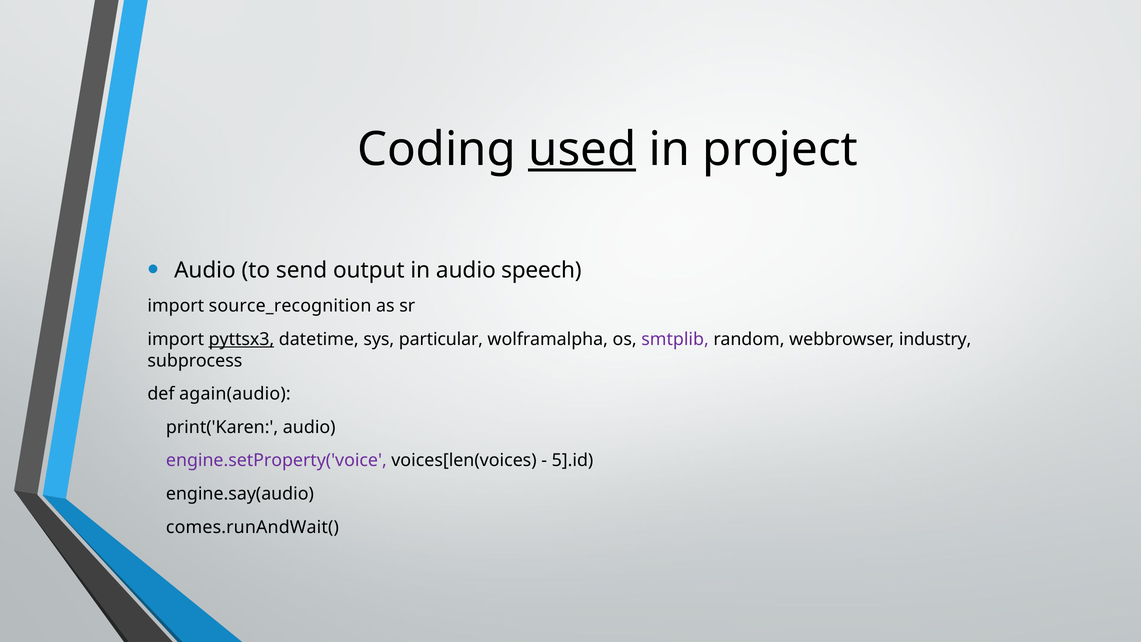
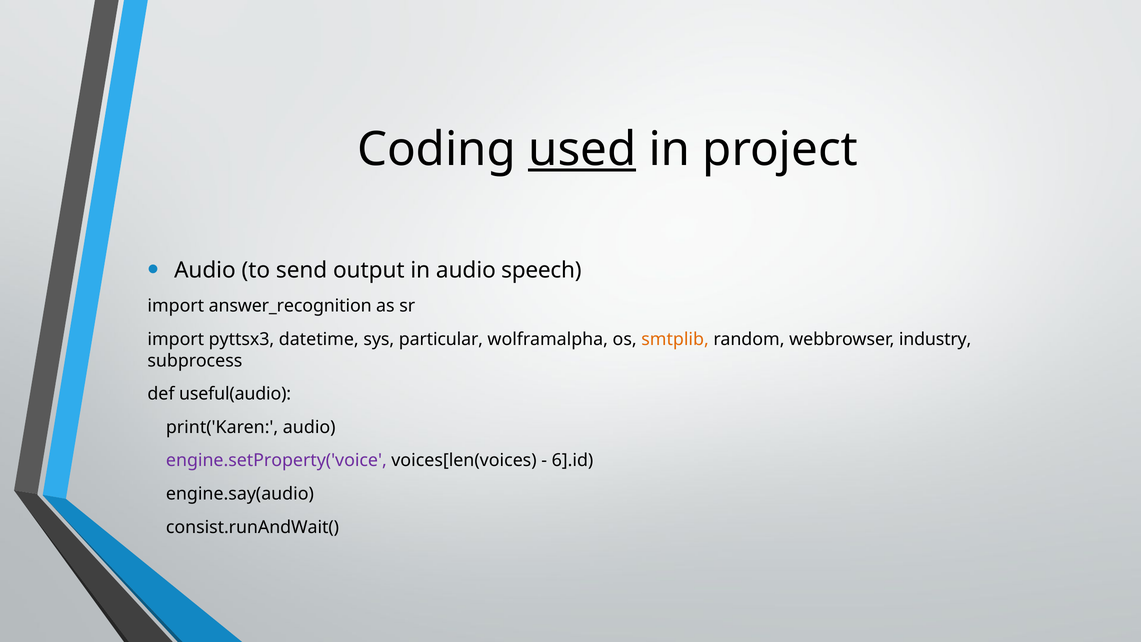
source_recognition: source_recognition -> answer_recognition (290, 306)
pyttsx3 underline: present -> none (241, 339)
smtplib colour: purple -> orange (675, 339)
again(audio: again(audio -> useful(audio (235, 394)
5].id: 5].id -> 6].id (572, 460)
comes.runAndWait(: comes.runAndWait( -> consist.runAndWait( (253, 527)
